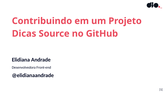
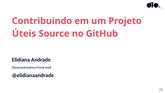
Dicas: Dicas -> Úteis (24, 34)
